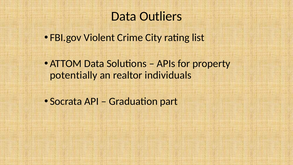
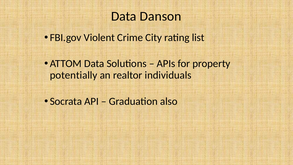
Outliers: Outliers -> Danson (161, 16)
part: part -> also (169, 101)
